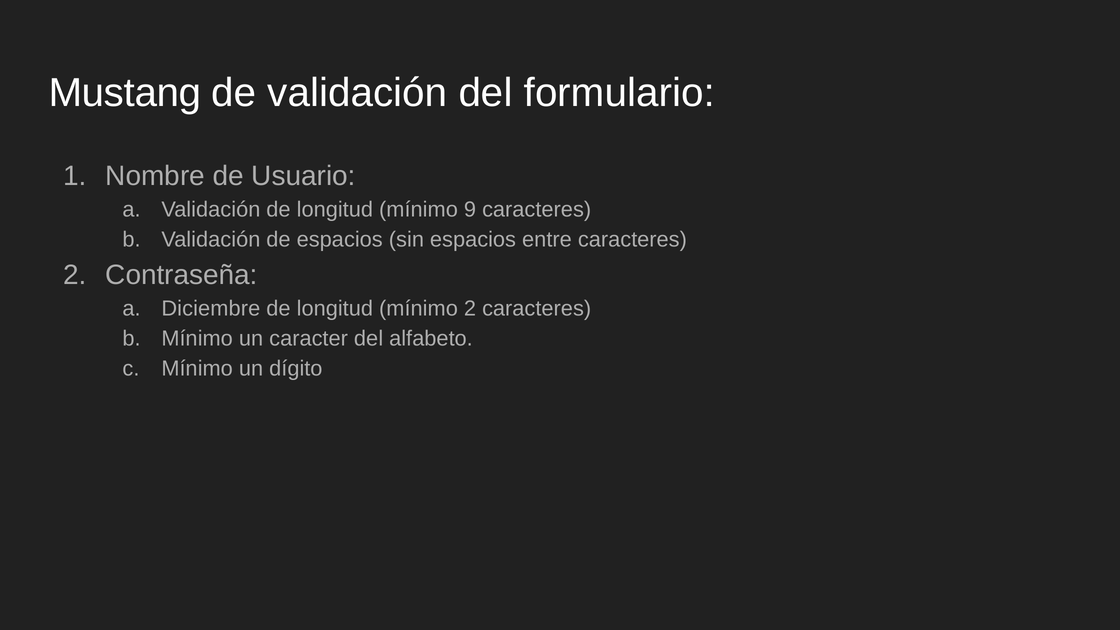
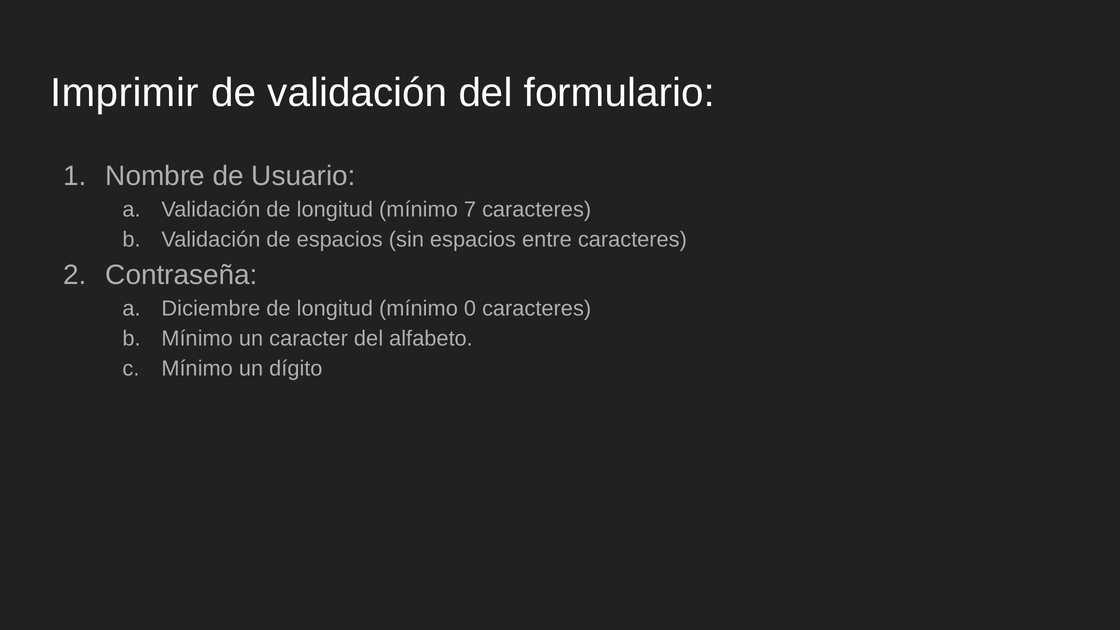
Mustang: Mustang -> Imprimir (124, 93)
9: 9 -> 7 (470, 210)
mínimo 2: 2 -> 0 (470, 308)
